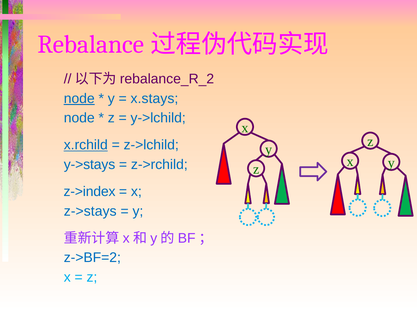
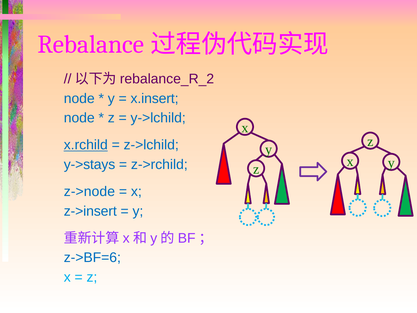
node underline: present -> none (79, 98)
x.stays: x.stays -> x.insert (155, 98)
z->index: z->index -> z->node (89, 191)
z->stays: z->stays -> z->insert (90, 211)
z->BF=2: z->BF=2 -> z->BF=6 (92, 258)
